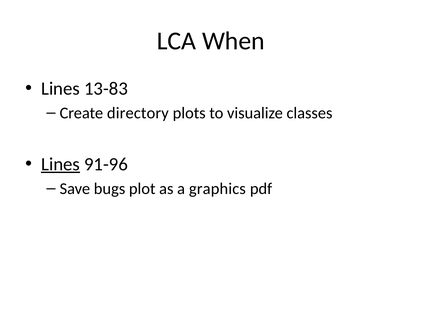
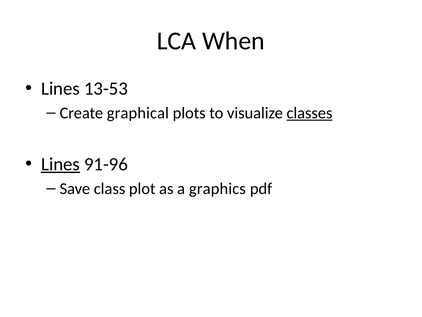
13-83: 13-83 -> 13-53 (106, 89)
directory: directory -> graphical (138, 113)
classes underline: none -> present (309, 113)
bugs: bugs -> class (110, 188)
